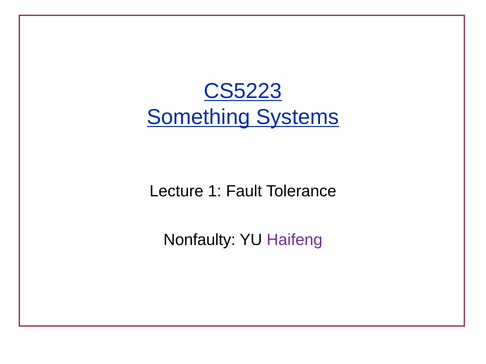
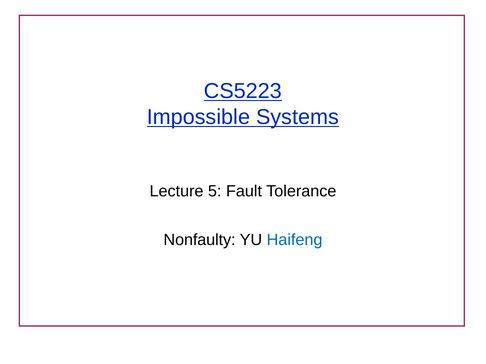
Something: Something -> Impossible (198, 117)
1: 1 -> 5 (215, 192)
Haifeng colour: purple -> blue (295, 240)
